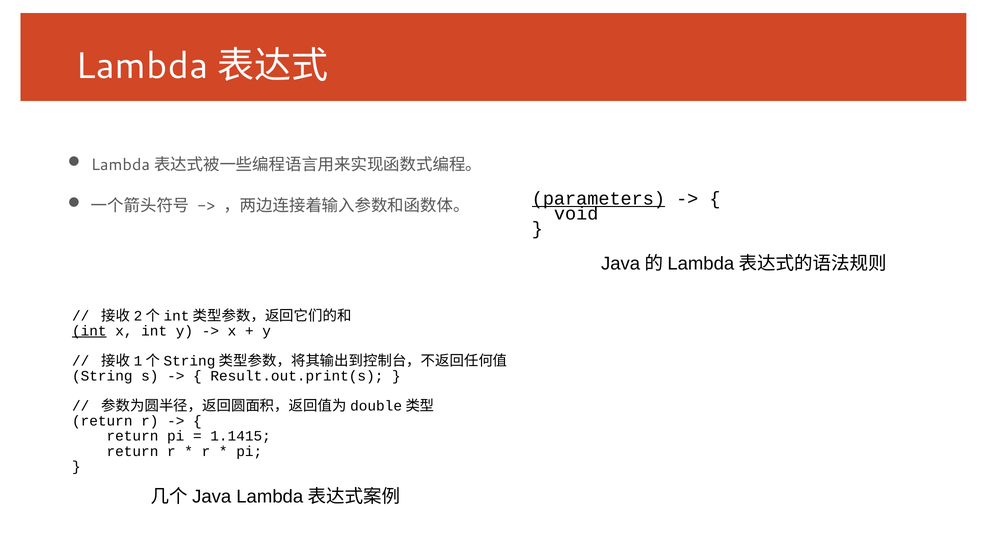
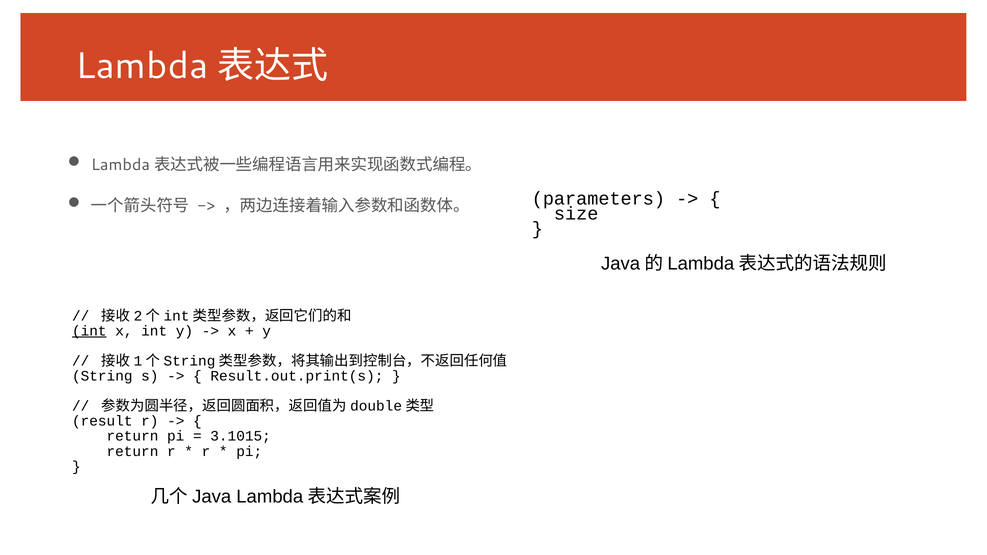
parameters underline: present -> none (598, 199)
void: void -> size (576, 214)
return: return -> result (102, 421)
1.1415: 1.1415 -> 3.1015 (241, 436)
